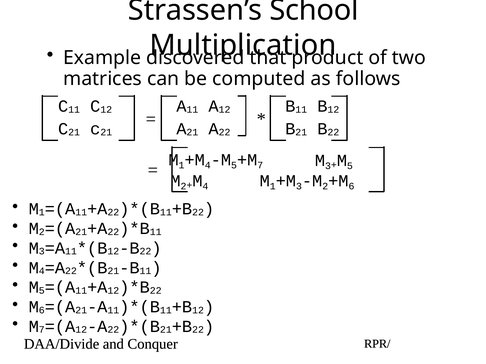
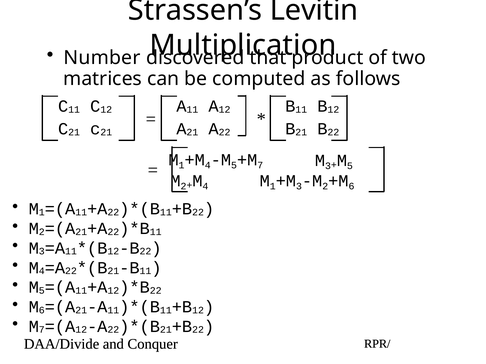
School: School -> Levitin (314, 10)
Example: Example -> Number (102, 58)
